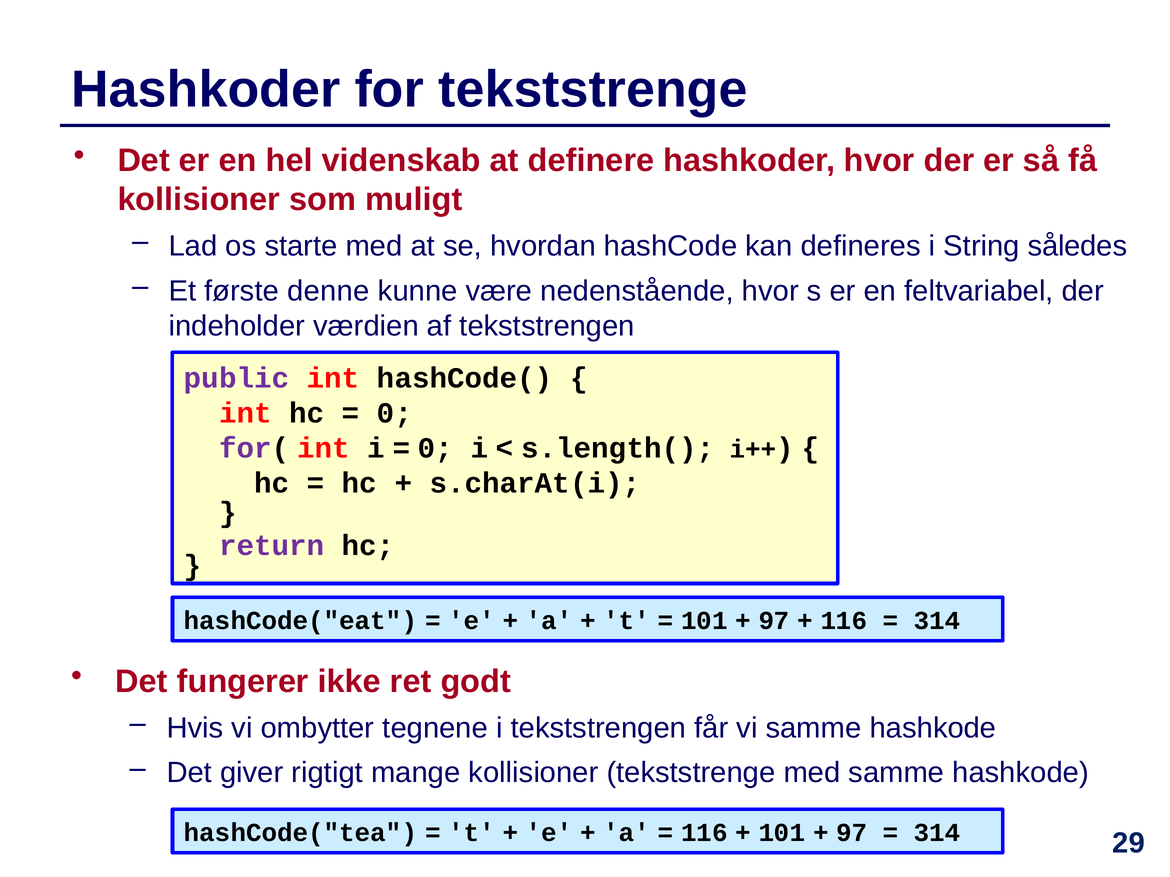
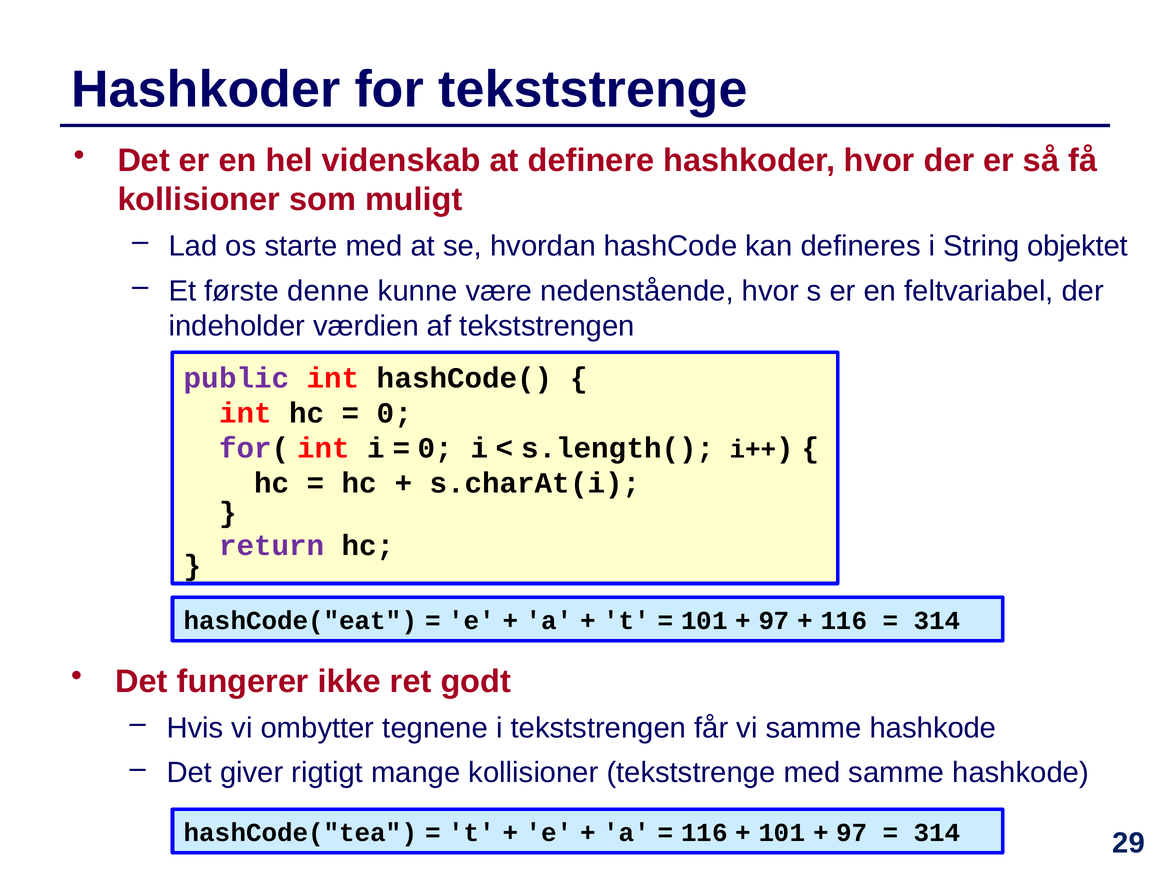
således: således -> objektet (1077, 246)
